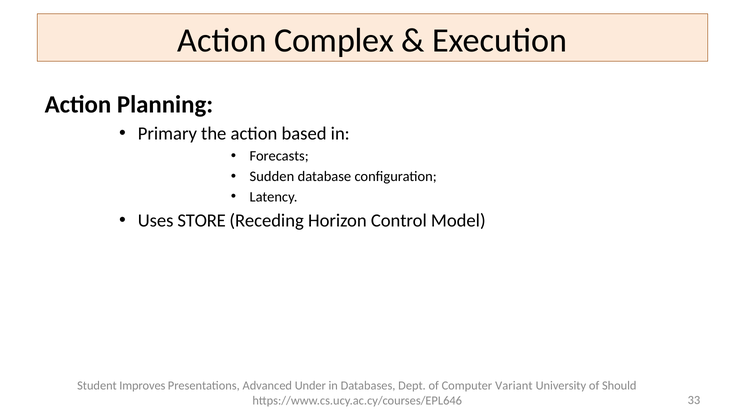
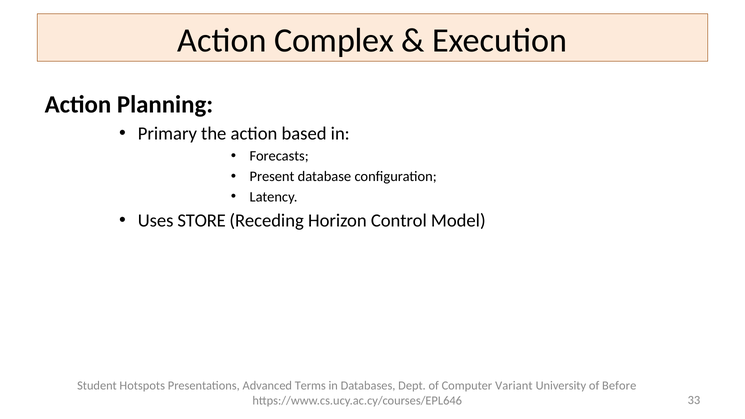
Sudden: Sudden -> Present (272, 177)
Improves: Improves -> Hotspots (142, 386)
Under: Under -> Terms (310, 386)
Should: Should -> Before (619, 386)
